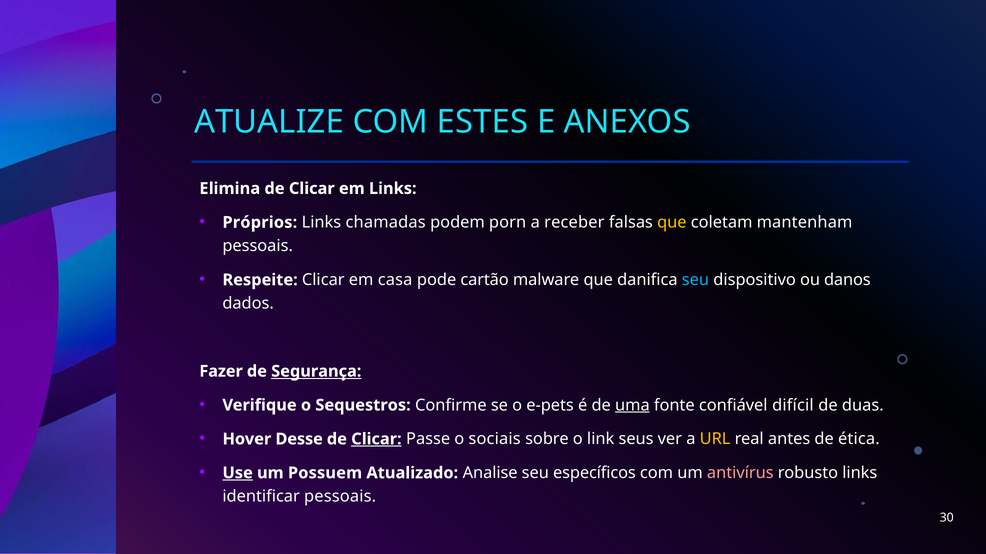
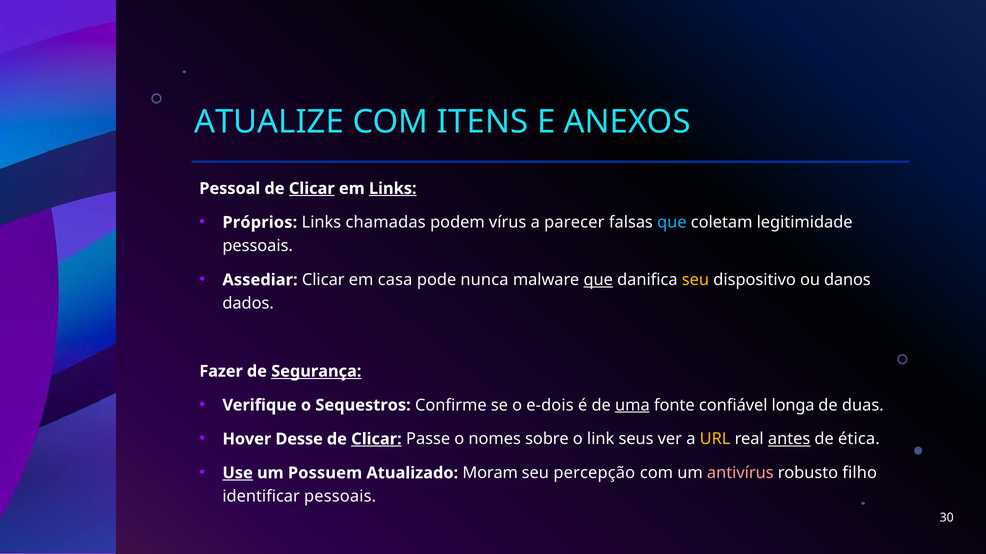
ESTES: ESTES -> ITENS (483, 122)
Elimina: Elimina -> Pessoal (230, 189)
Clicar underline: none -> present (312, 189)
Links underline: none -> present (393, 189)
porn: porn -> vírus (508, 223)
receber: receber -> parecer (574, 223)
que colour: yellow -> light blue (672, 223)
mantenham: mantenham -> legitimidade (805, 223)
Respeite: Respeite -> Assediar (260, 280)
cartão: cartão -> nunca (484, 280)
que underline: none -> present (598, 280)
seu colour: light blue -> yellow (696, 280)
e-pets: e-pets -> e-dois (550, 406)
difícil: difícil -> longa (793, 406)
sociais: sociais -> nomes (495, 440)
antes underline: none -> present (789, 440)
Analise: Analise -> Moram (490, 473)
específicos: específicos -> percepção (594, 473)
robusto links: links -> filho (860, 473)
